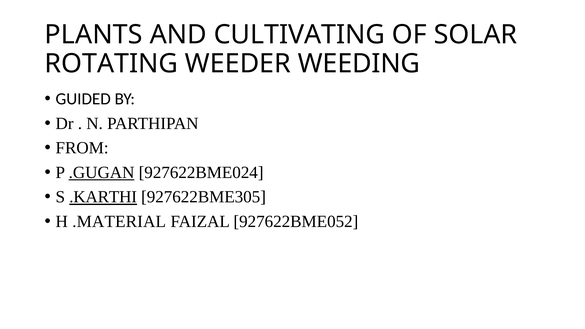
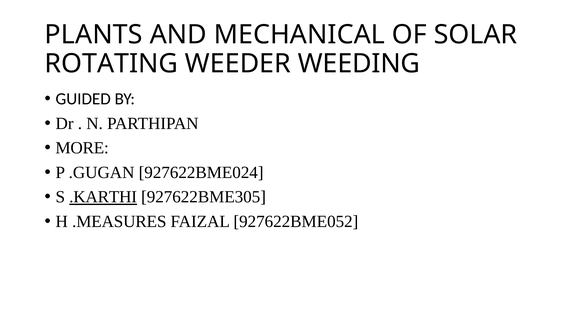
CULTIVATING: CULTIVATING -> MECHANICAL (299, 35)
FROM: FROM -> MORE (82, 148)
.GUGAN underline: present -> none (102, 172)
.MATERIAL: .MATERIAL -> .MEASURES (119, 222)
